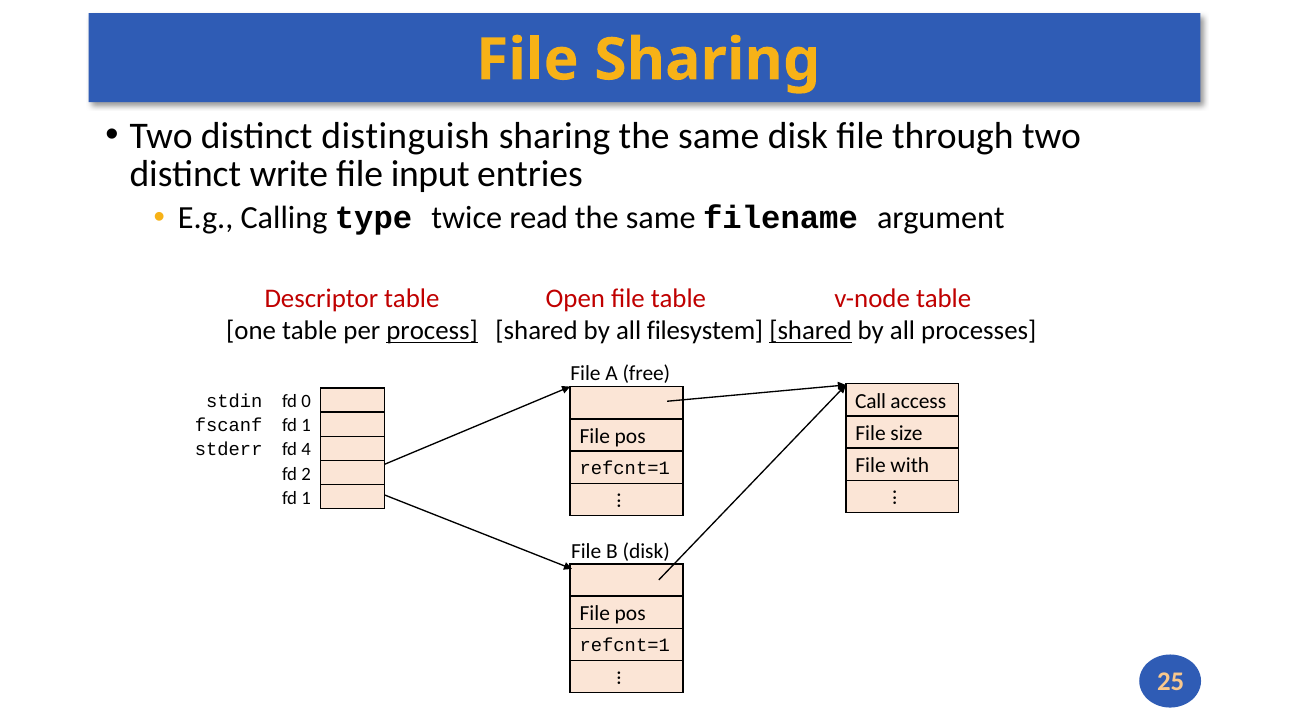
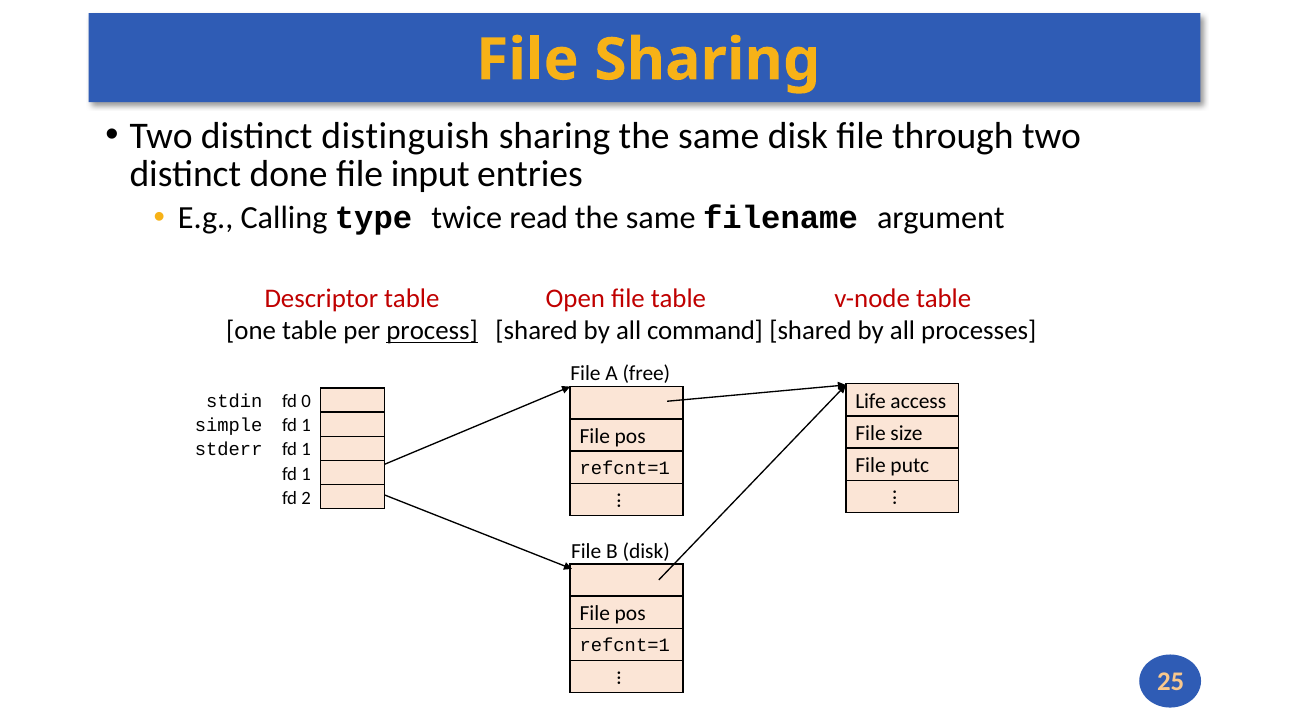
write: write -> done (289, 174)
filesystem: filesystem -> command (705, 331)
shared underline: present -> none (810, 331)
Call: Call -> Life (871, 401)
fscanf: fscanf -> simple (229, 425)
4: 4 -> 1 (306, 450)
with: with -> putc (910, 466)
2: 2 -> 1 (306, 474)
1: 1 -> 2 (306, 498)
